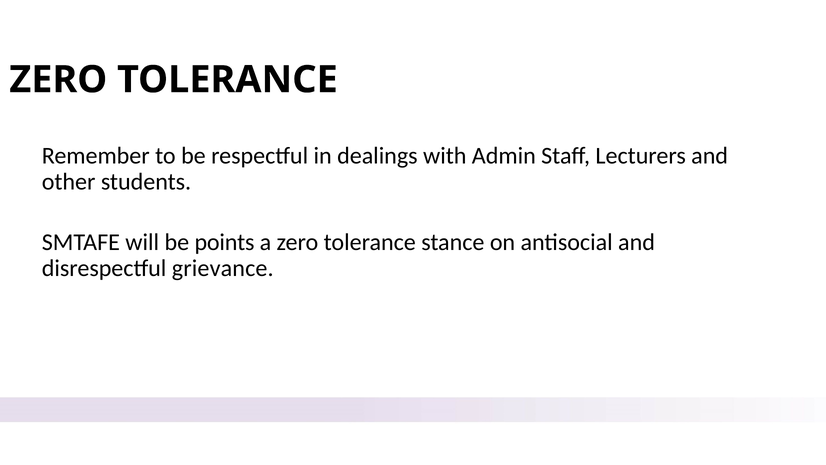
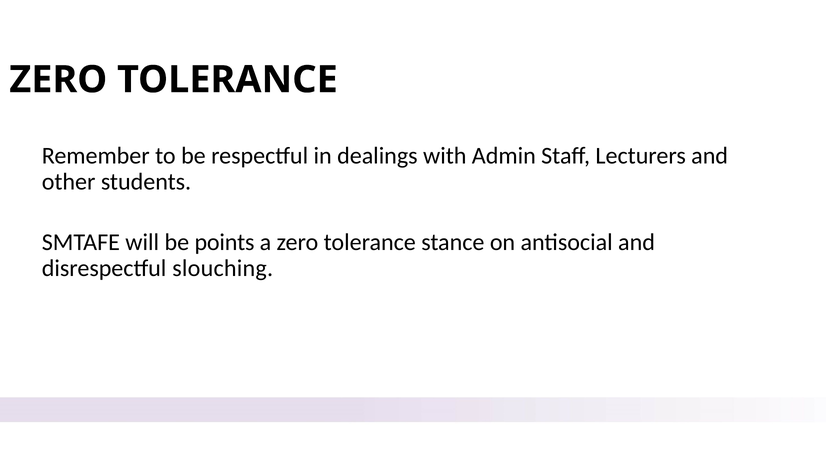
grievance: grievance -> slouching (223, 268)
